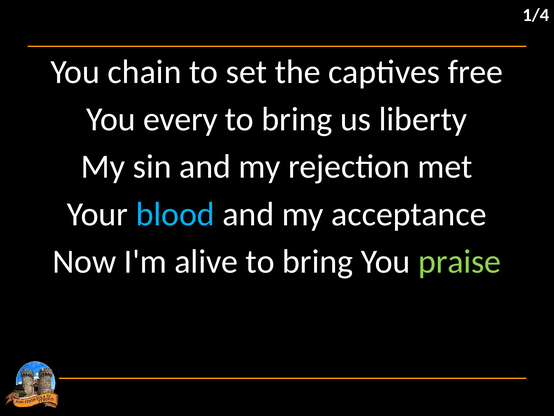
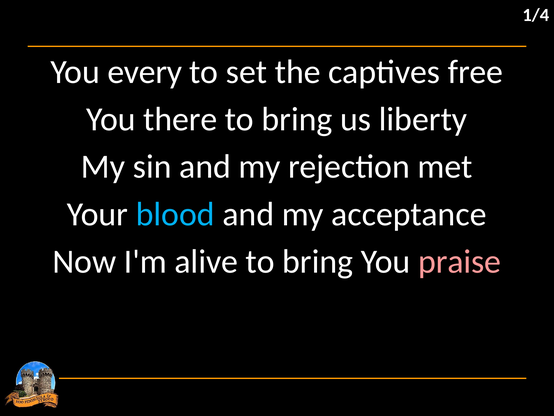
chain: chain -> every (145, 72)
every: every -> there (180, 119)
praise colour: light green -> pink (460, 261)
